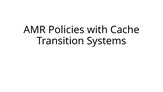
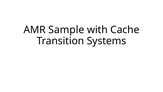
Policies: Policies -> Sample (66, 30)
